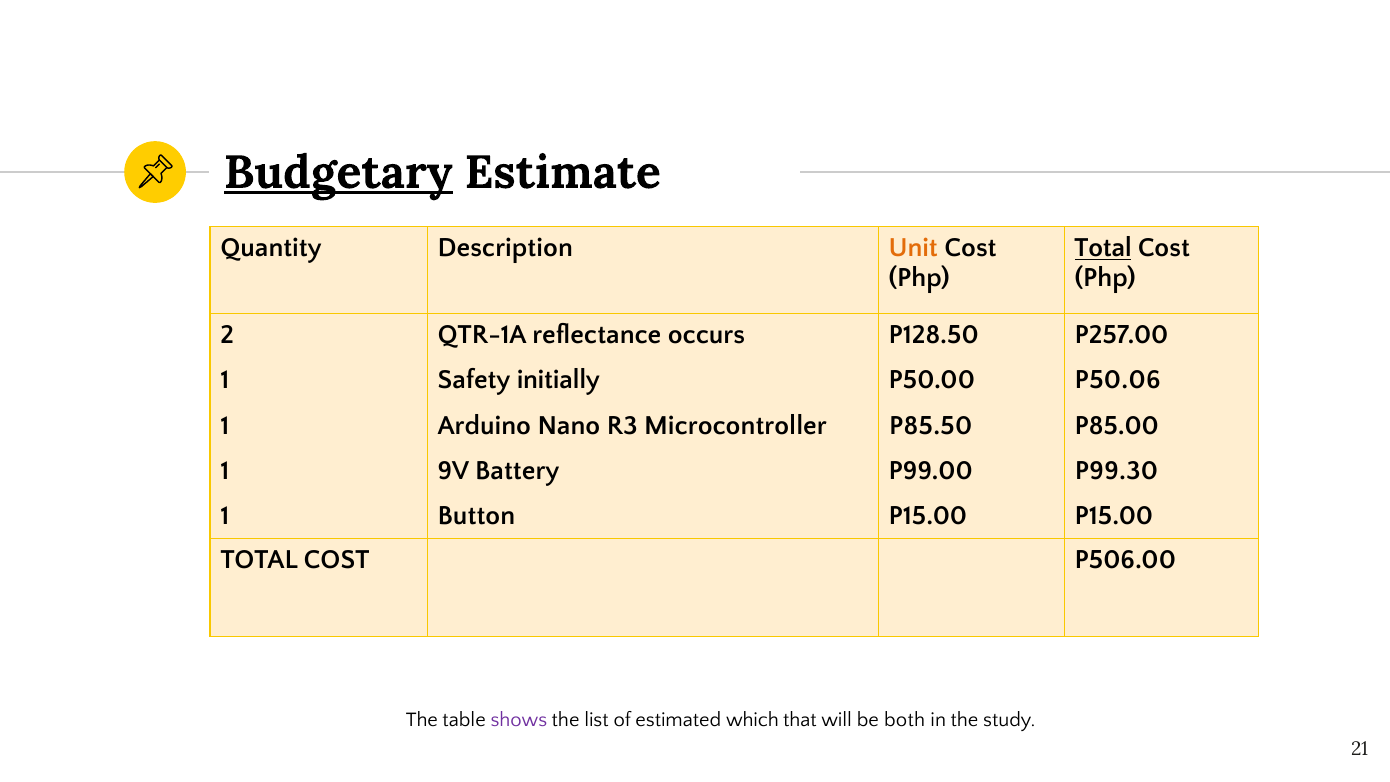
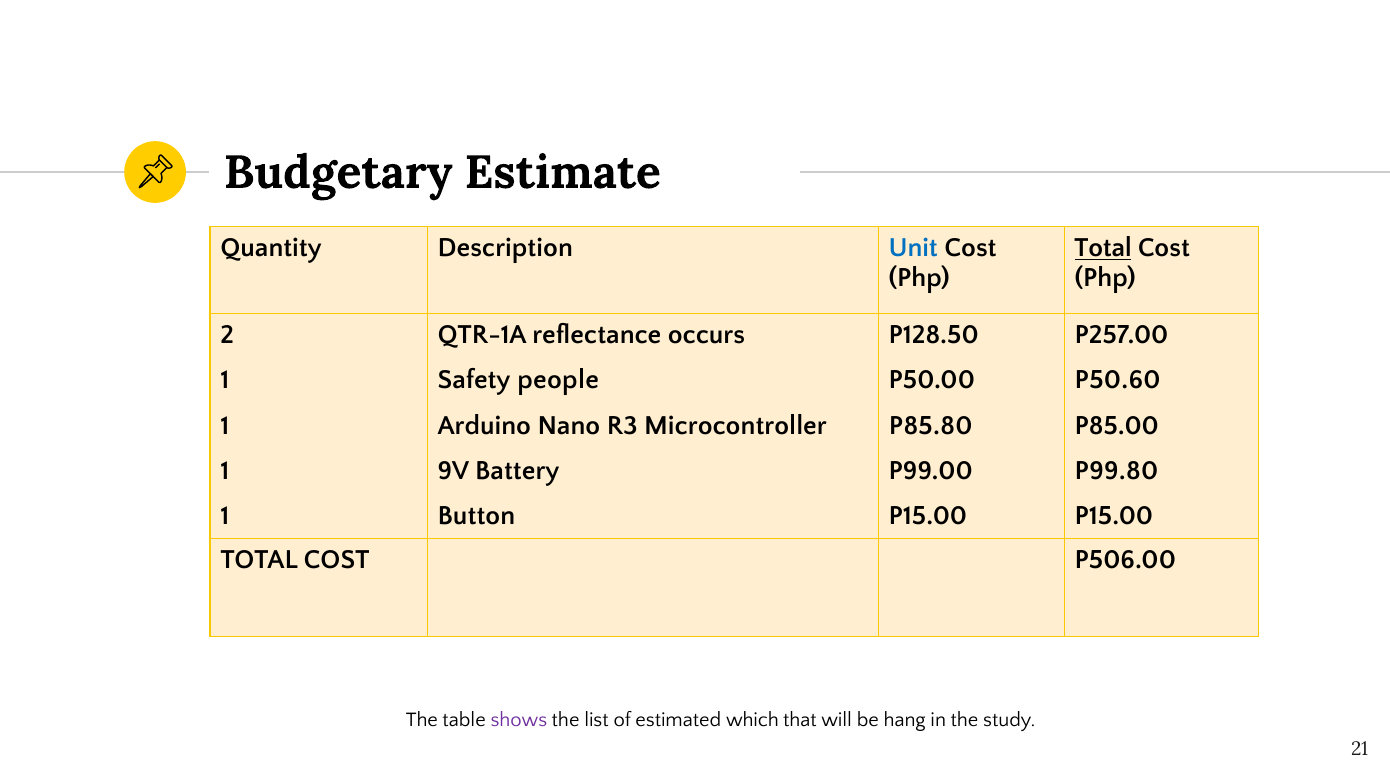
Budgetary underline: present -> none (338, 173)
Unit colour: orange -> blue (913, 248)
initially: initially -> people (558, 380)
P50.06: P50.06 -> P50.60 (1118, 380)
P85.50: P85.50 -> P85.80 (931, 425)
P99.30: P99.30 -> P99.80 (1116, 470)
both: both -> hang (905, 720)
